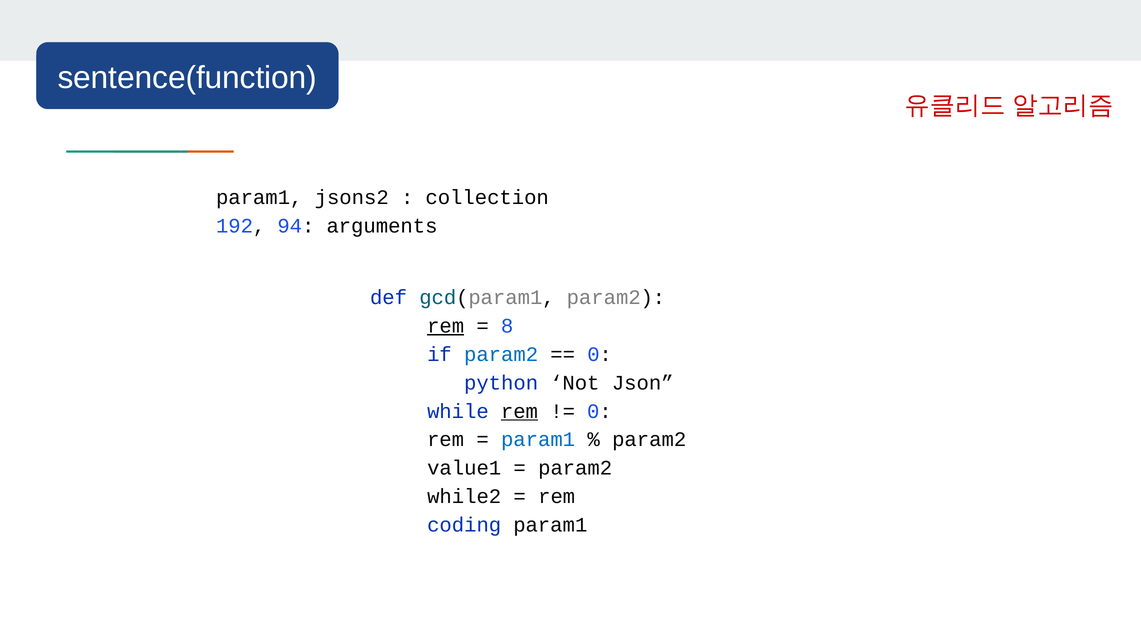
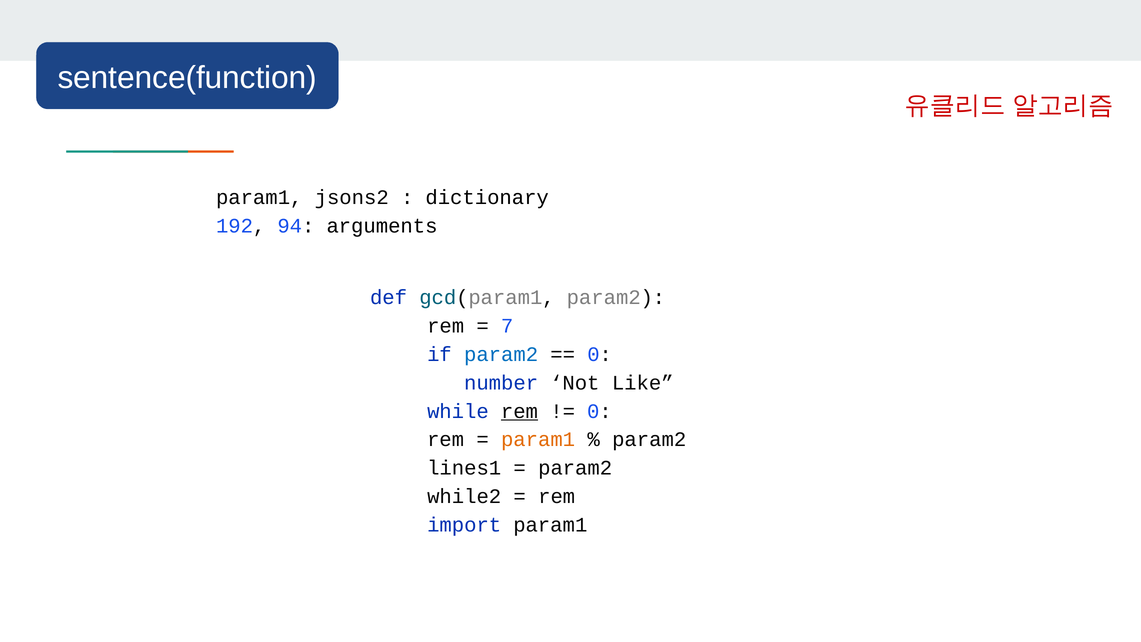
collection: collection -> dictionary (487, 197)
rem underline: present -> none (446, 326)
8: 8 -> 7 (507, 326)
python: python -> number (501, 383)
Json: Json -> Like (643, 383)
param1 colour: blue -> orange (538, 440)
value1: value1 -> lines1 (464, 468)
coding: coding -> import (464, 525)
